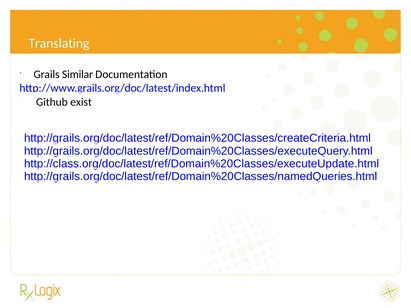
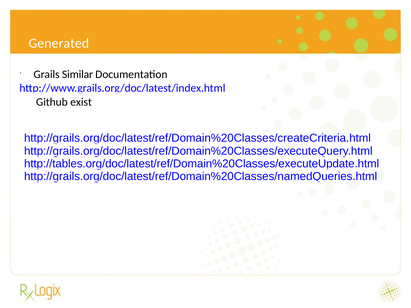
Translating: Translating -> Generated (59, 43)
http://class.org/doc/latest/ref/Domain%20Classes/executeUpdate.html: http://class.org/doc/latest/ref/Domain%20Classes/executeUpdate.html -> http://tables.org/doc/latest/ref/Domain%20Classes/executeUpdate.html (202, 164)
